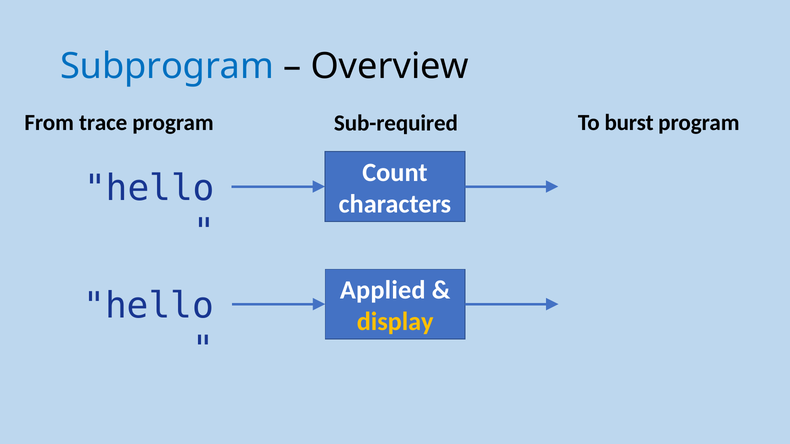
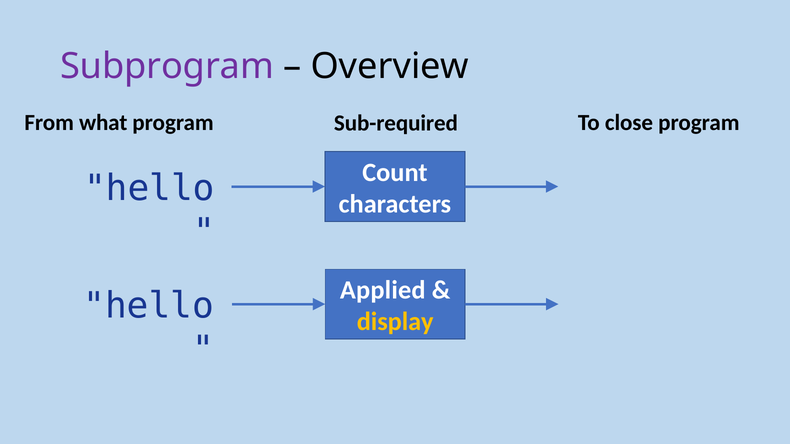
Subprogram colour: blue -> purple (167, 66)
trace: trace -> what (103, 123)
burst: burst -> close (629, 123)
